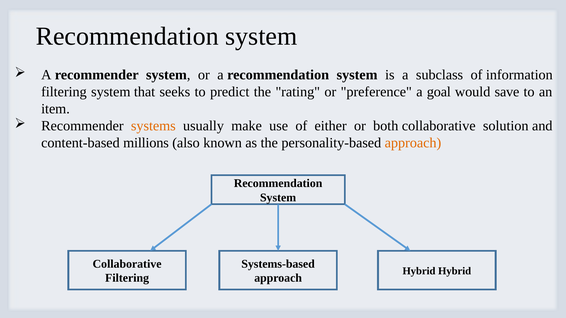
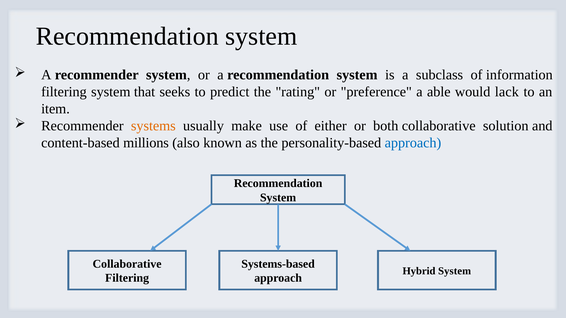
goal: goal -> able (439, 92)
save: save -> lack (507, 92)
approach colour: orange -> blue (413, 143)
Hybrid Hybrid: Hybrid -> System (455, 271)
